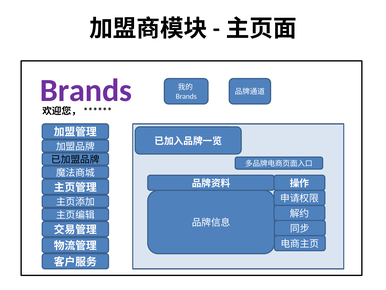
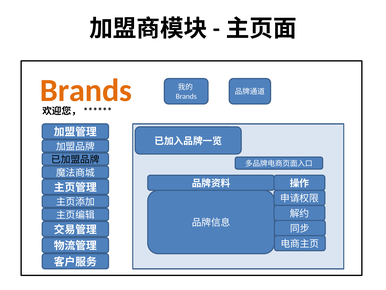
Brands colour: purple -> orange (86, 90)
